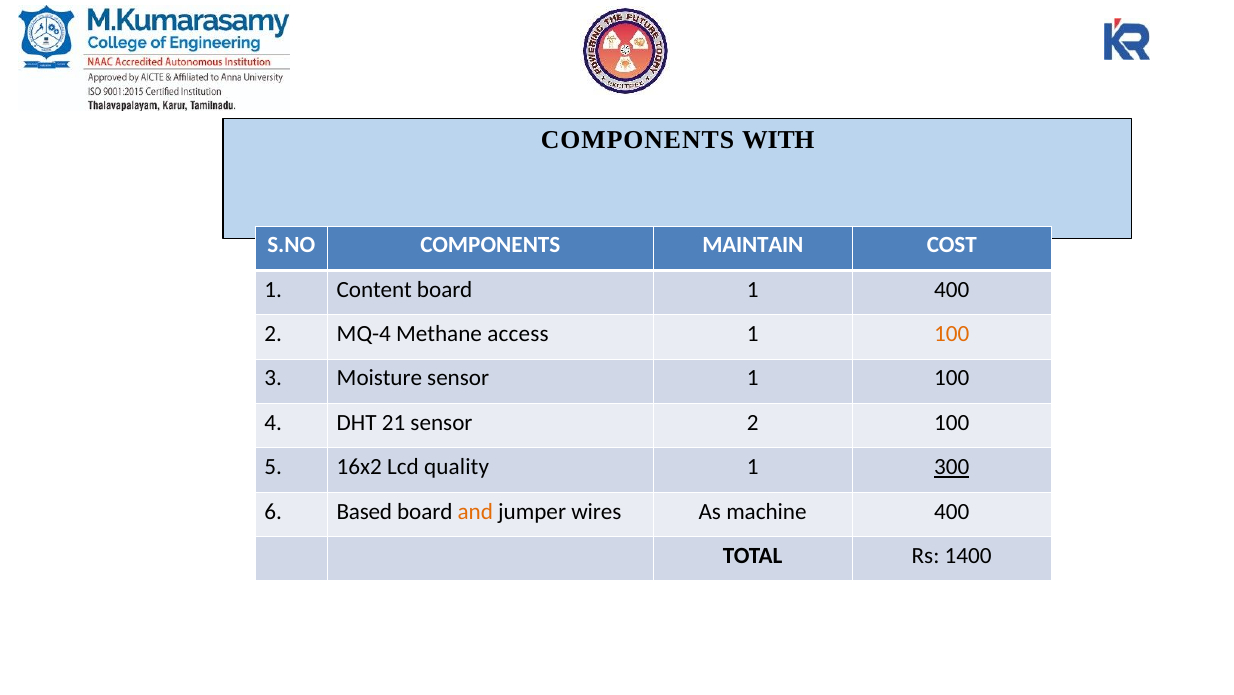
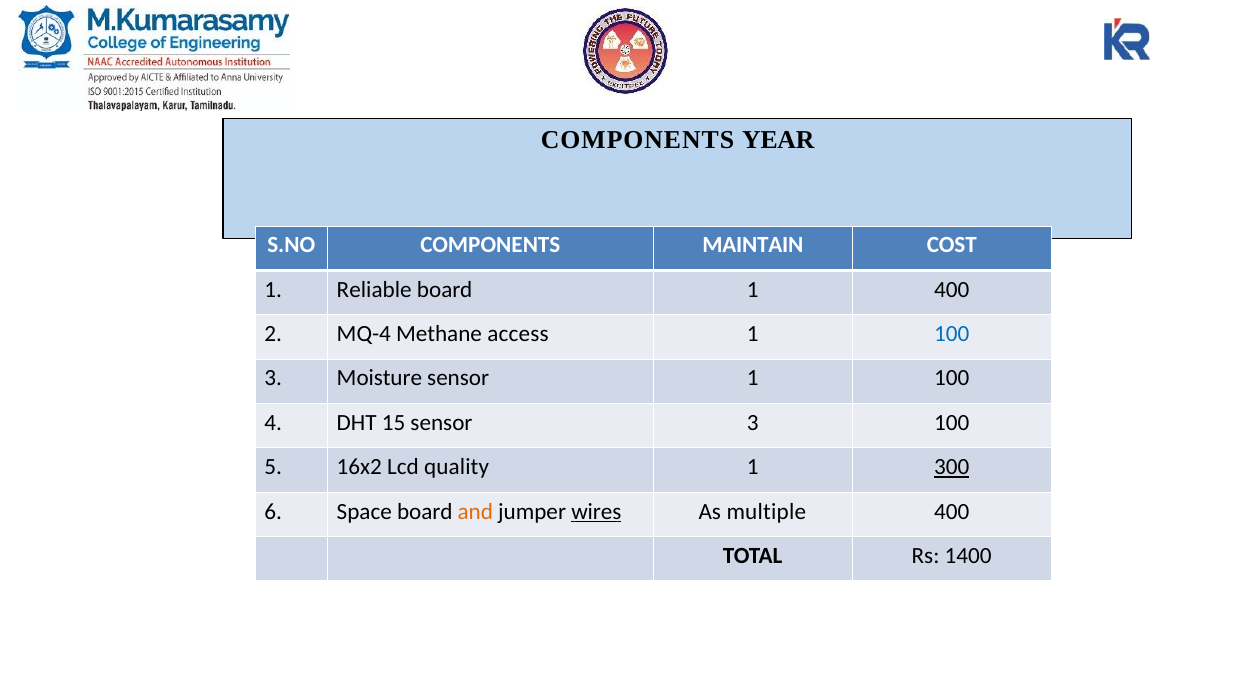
WITH: WITH -> YEAR (778, 140)
Content: Content -> Reliable (374, 289)
100 colour: orange -> blue (952, 334)
21: 21 -> 15 (394, 423)
sensor 2: 2 -> 3 (753, 423)
Based: Based -> Space (364, 511)
wires underline: none -> present (596, 511)
machine: machine -> multiple (766, 511)
